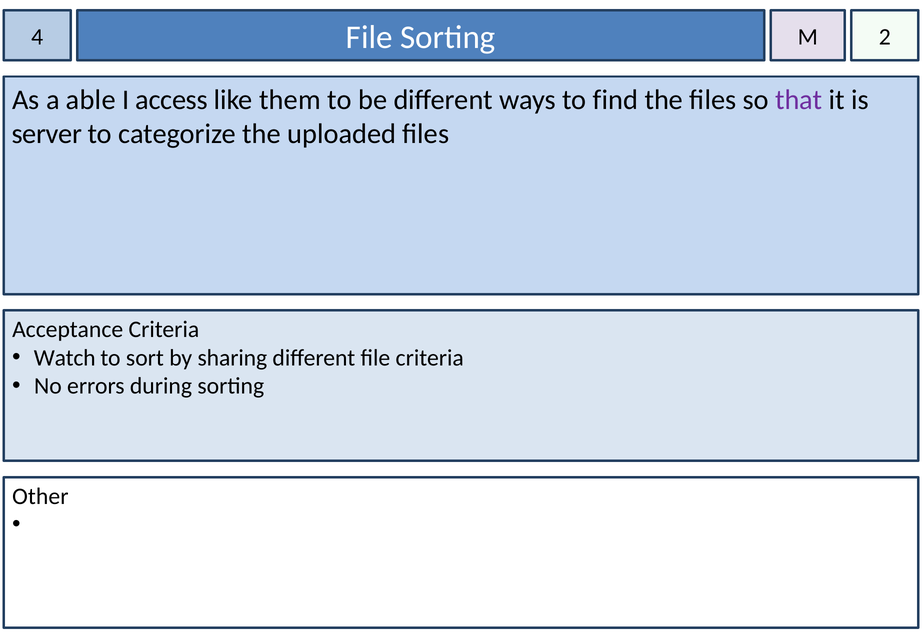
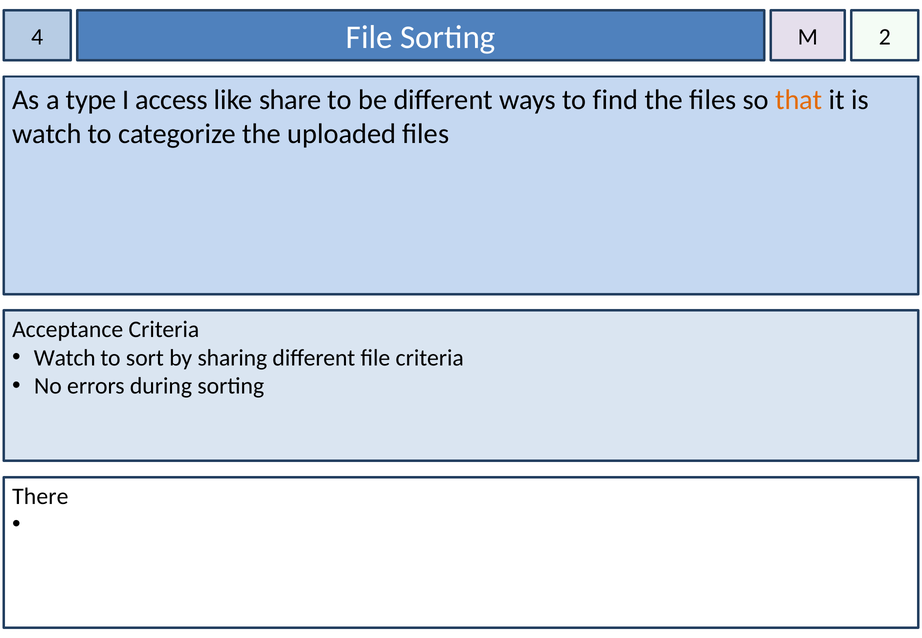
able: able -> type (91, 100)
them: them -> share (290, 100)
that colour: purple -> orange (799, 100)
server: server -> watch (47, 134)
Other: Other -> There (40, 497)
